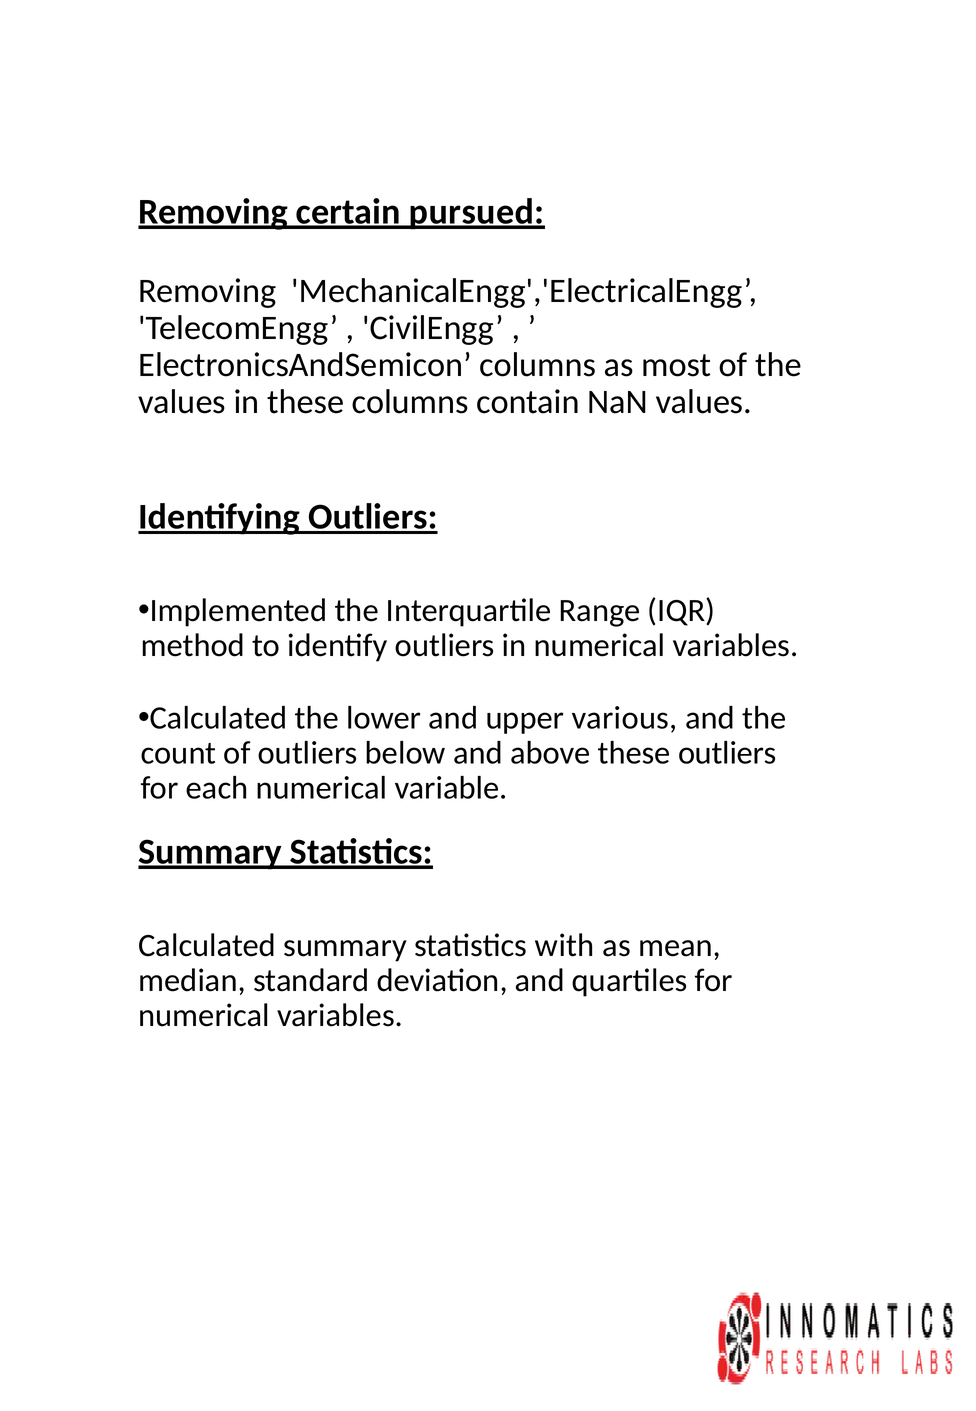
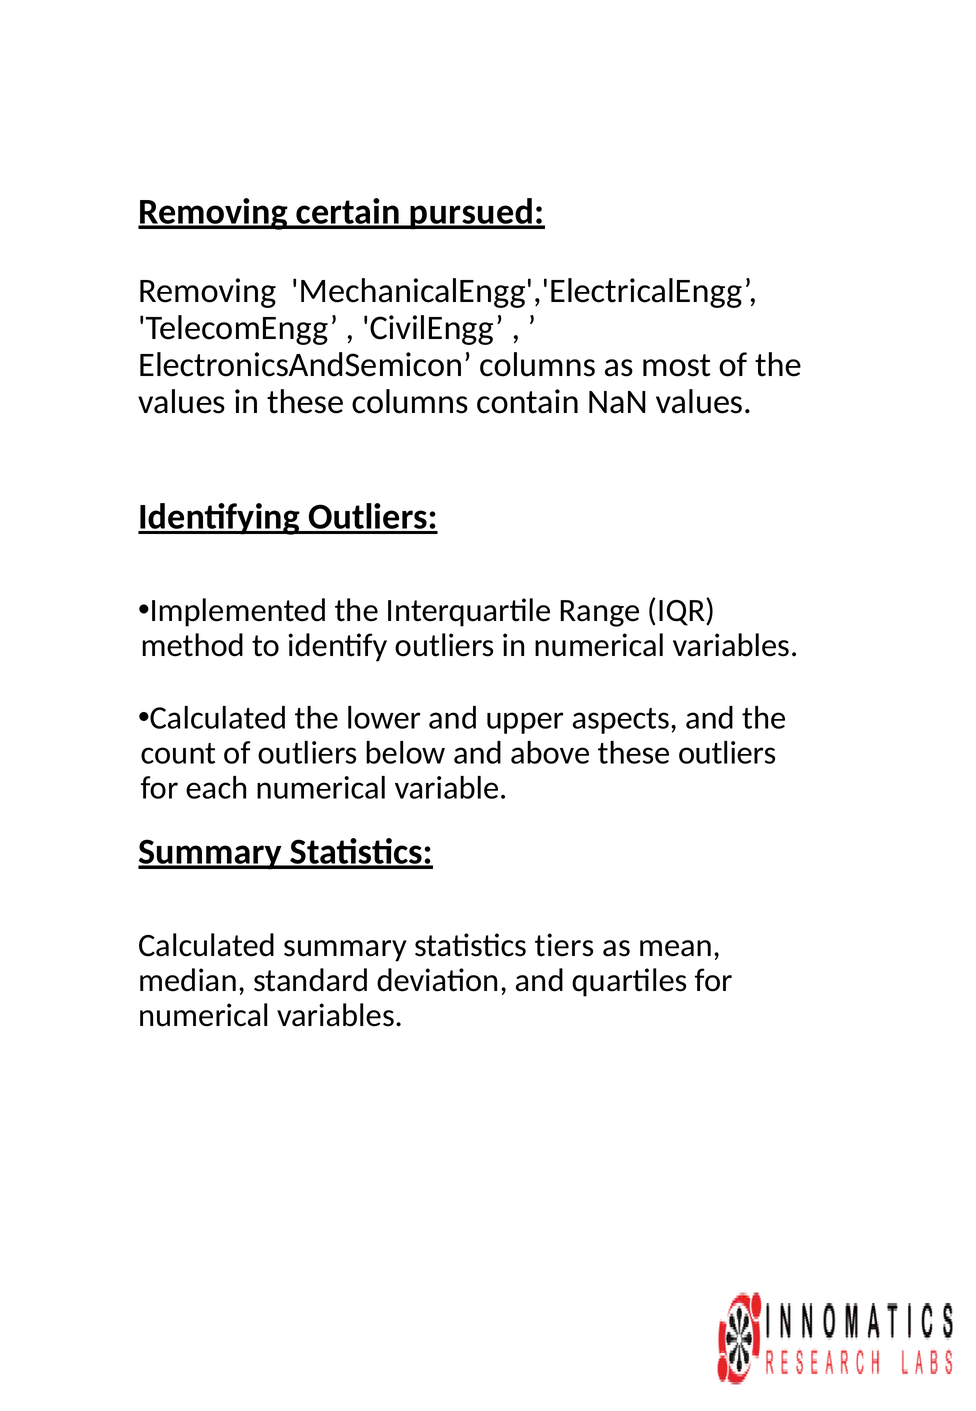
various: various -> aspects (625, 717)
with: with -> tiers (565, 945)
